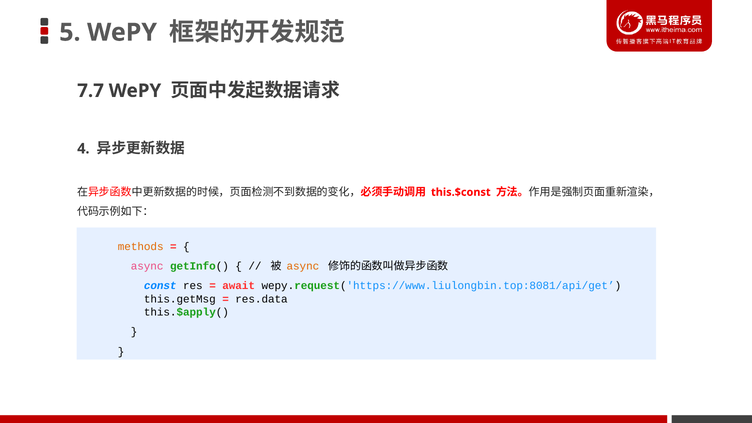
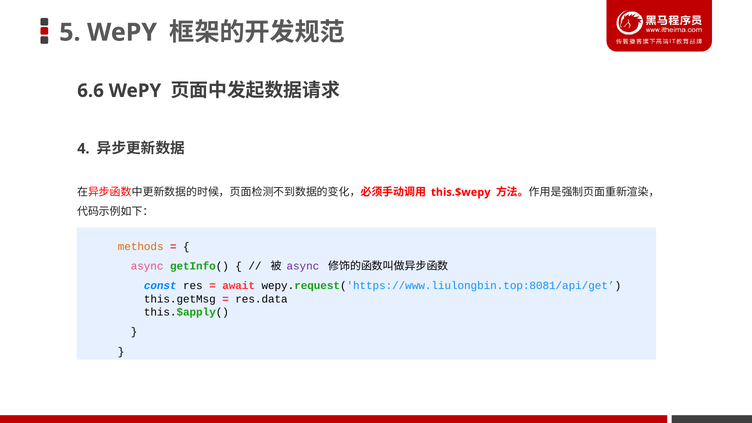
7.7: 7.7 -> 6.6 (91, 91)
this.$const: this.$const -> this.$wepy (461, 192)
async colour: orange -> purple (303, 266)
